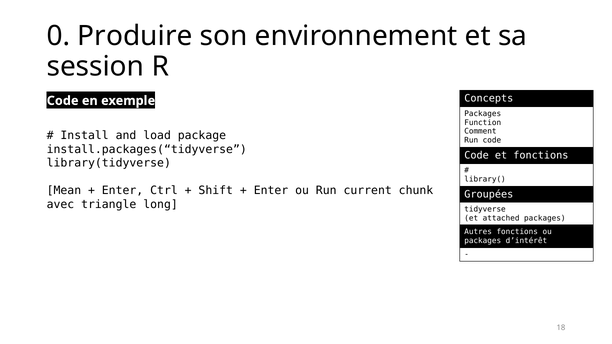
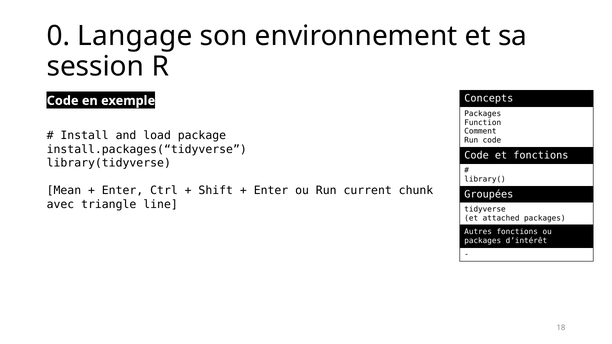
Produire: Produire -> Langage (135, 36)
long: long -> line (161, 204)
